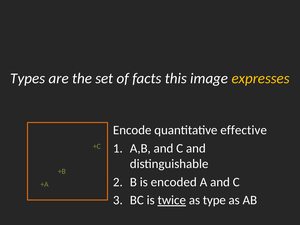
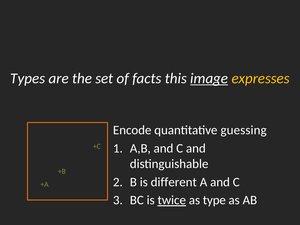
image underline: none -> present (209, 78)
effective: effective -> guessing (244, 130)
encoded: encoded -> different (174, 182)
